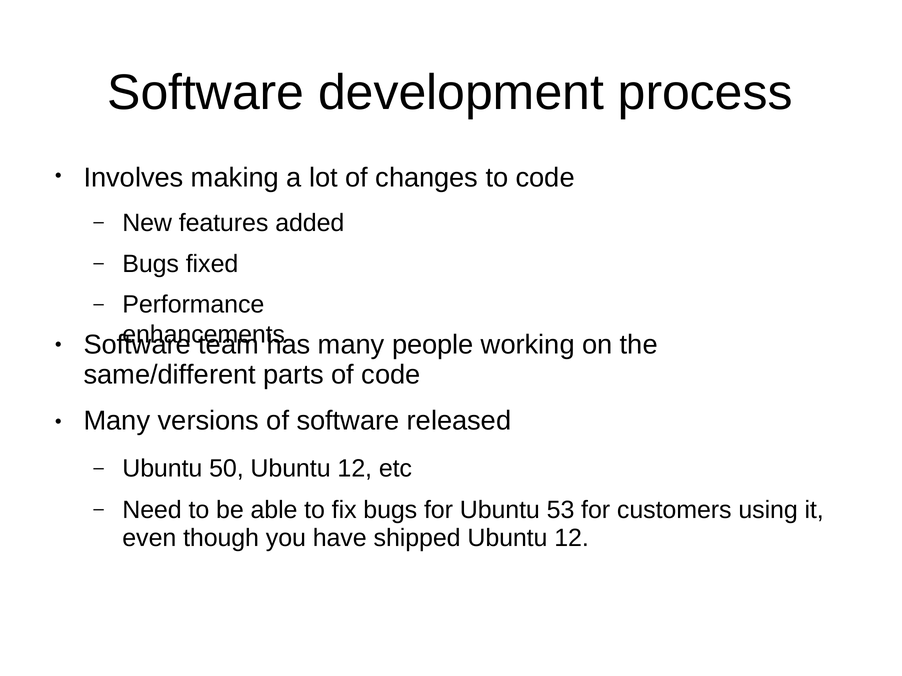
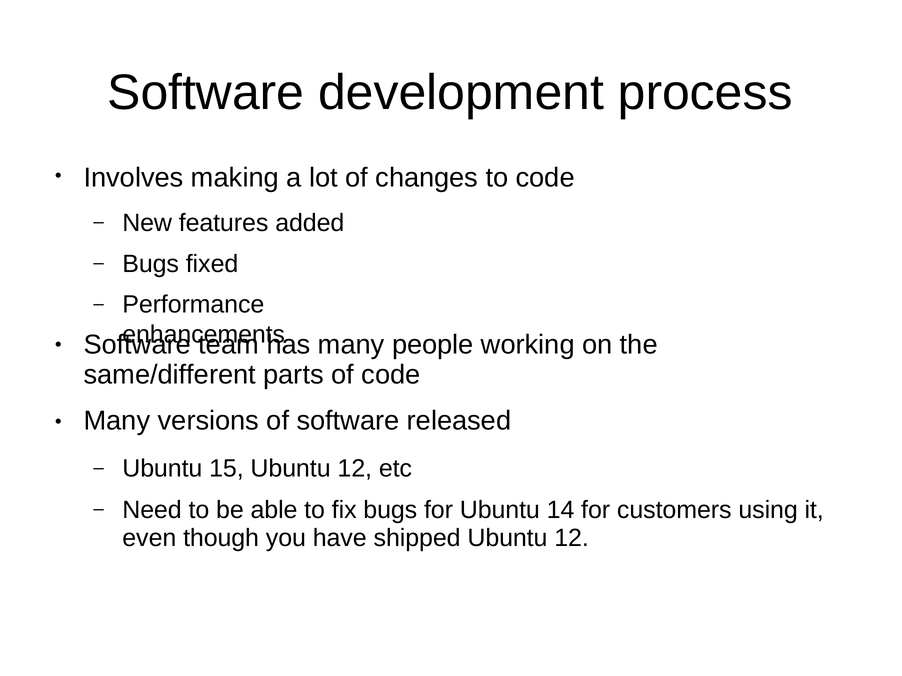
50: 50 -> 15 (226, 469)
53: 53 -> 14 (561, 510)
